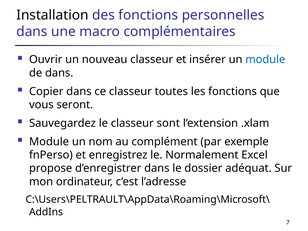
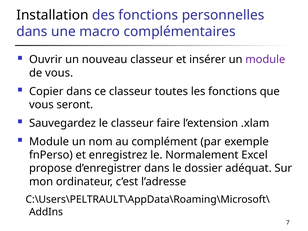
module colour: blue -> purple (265, 60)
de dans: dans -> vous (59, 73)
sont: sont -> faire (168, 123)
